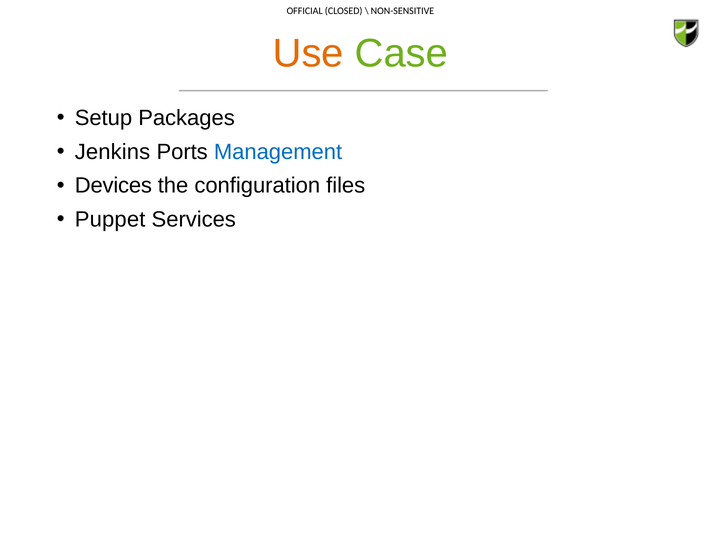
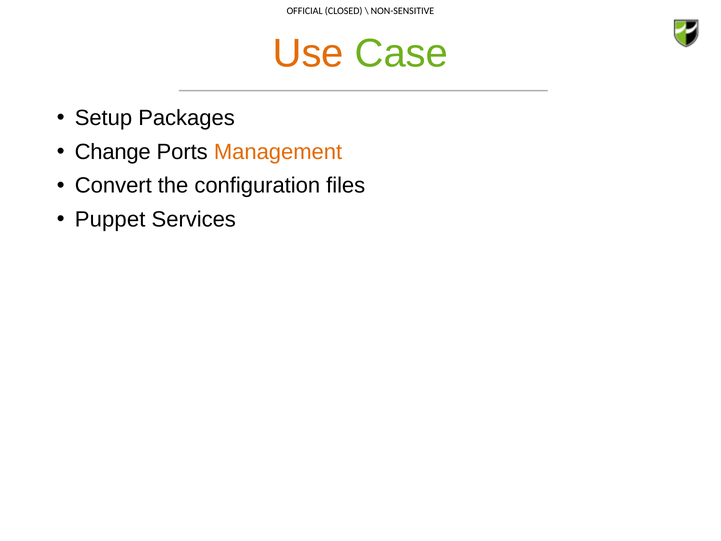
Jenkins: Jenkins -> Change (113, 152)
Management colour: blue -> orange (278, 152)
Devices: Devices -> Convert (113, 185)
